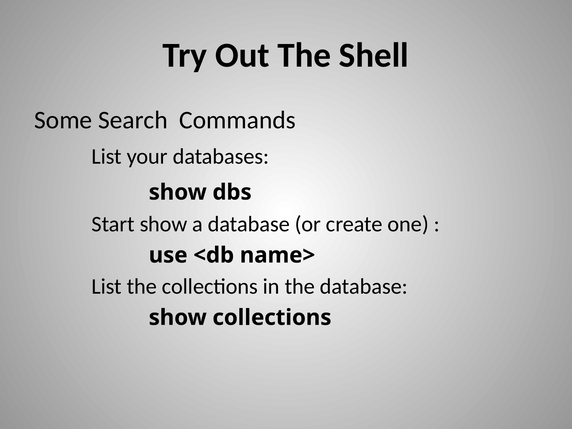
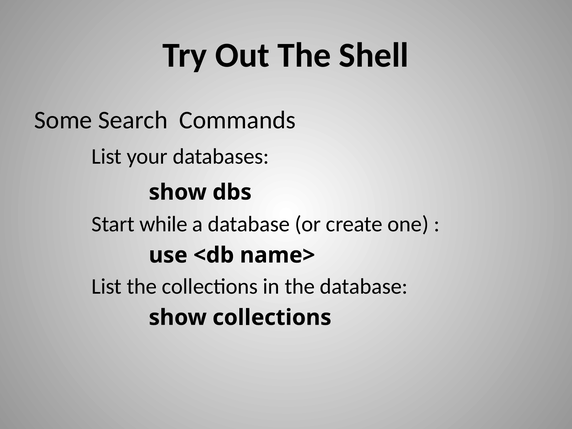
Start show: show -> while (164, 224)
